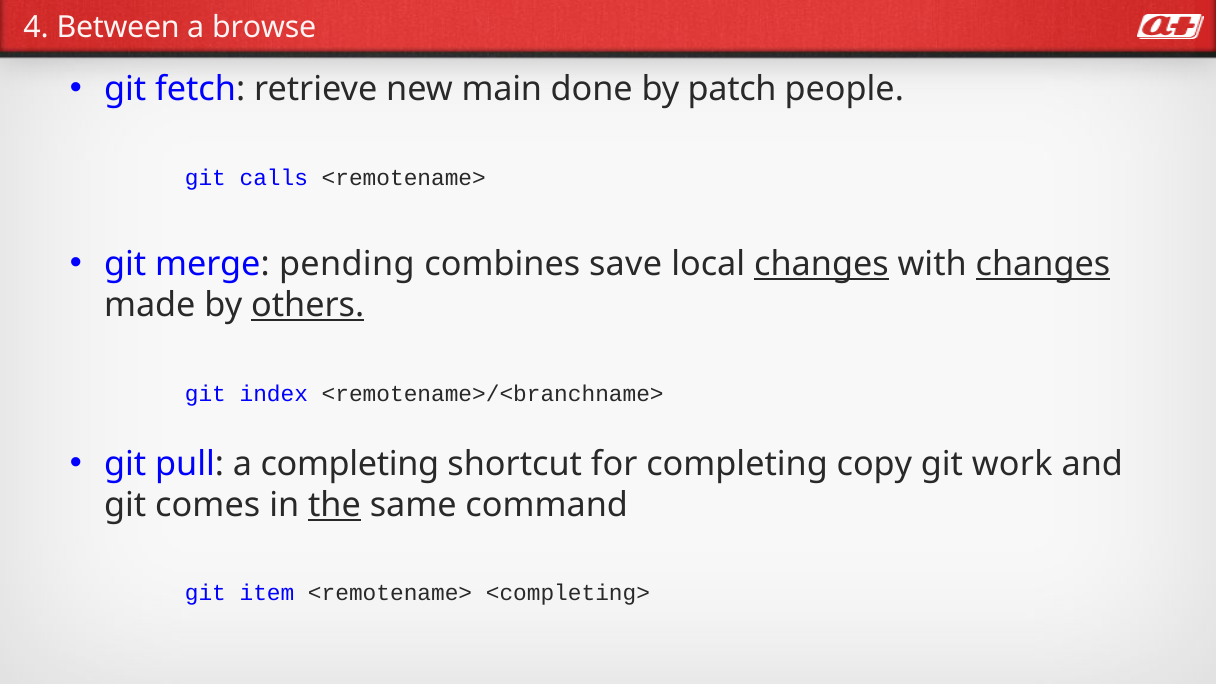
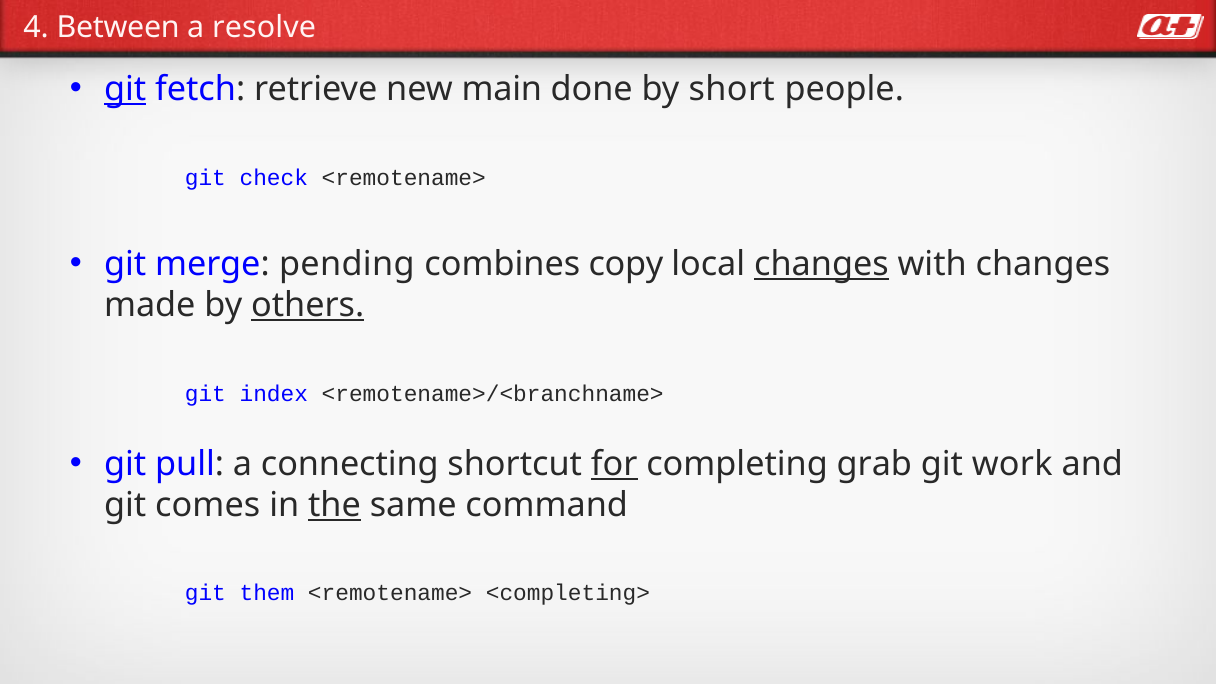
browse: browse -> resolve (264, 27)
git underline: none -> present (125, 89)
patch: patch -> short (732, 89)
calls: calls -> check (274, 178)
save: save -> copy (626, 264)
changes underline: present -> none (1043, 264)
a completing: completing -> connecting (350, 464)
for underline: none -> present (614, 464)
copy: copy -> grab (874, 464)
item: item -> them (267, 593)
